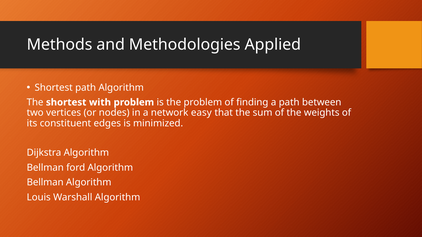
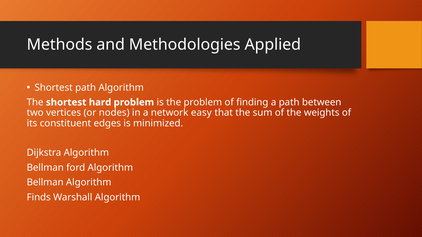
with: with -> hard (100, 102)
Louis: Louis -> Finds (39, 198)
